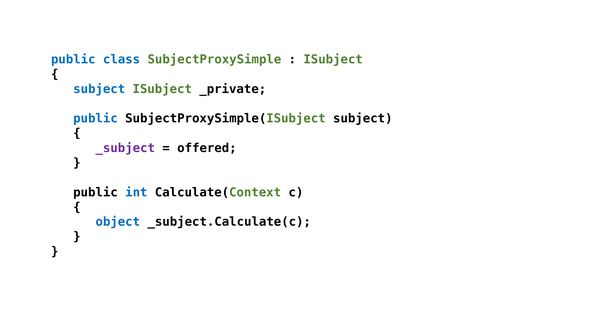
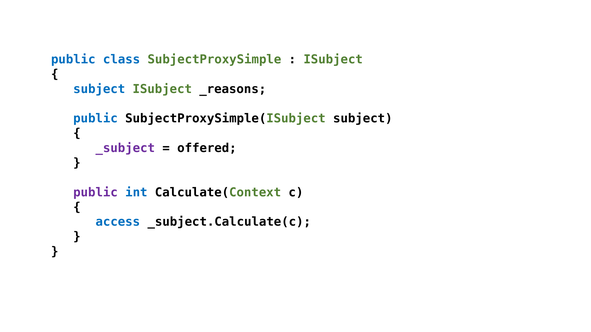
_private: _private -> _reasons (233, 89)
public colour: black -> purple (96, 193)
object: object -> access (118, 222)
